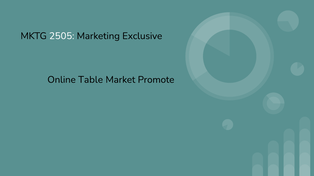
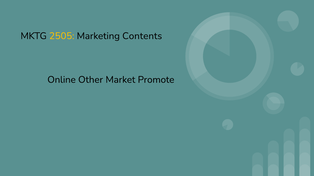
2505 colour: white -> yellow (62, 36)
Exclusive: Exclusive -> Contents (142, 36)
Table: Table -> Other (91, 80)
